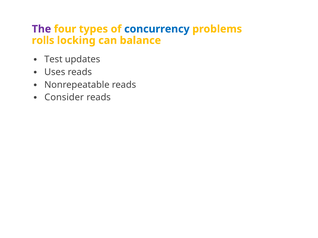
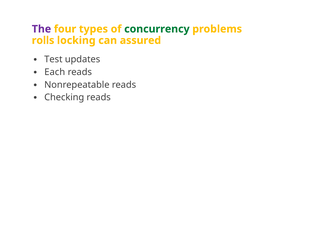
concurrency colour: blue -> green (157, 29)
balance: balance -> assured (140, 41)
Uses: Uses -> Each (55, 72)
Consider: Consider -> Checking (64, 98)
